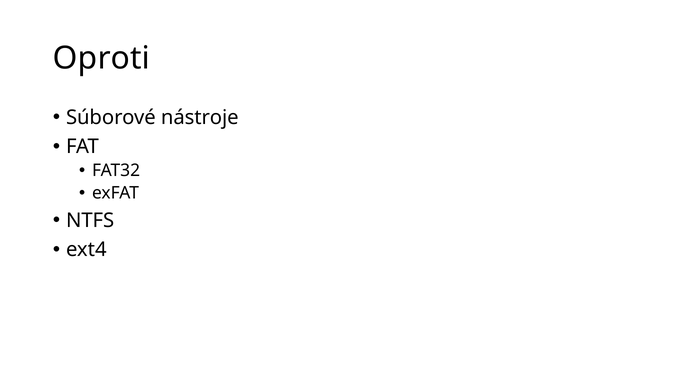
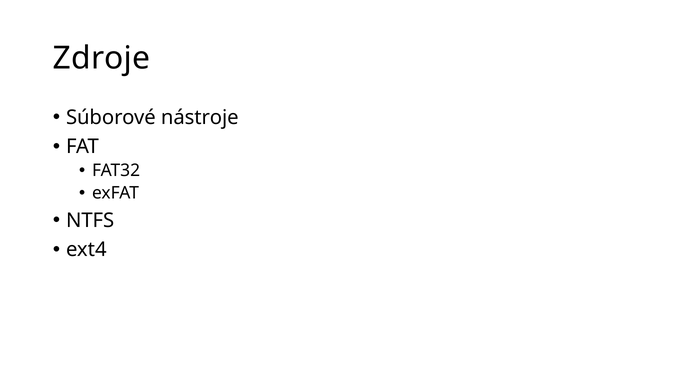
Oproti: Oproti -> Zdroje (102, 58)
